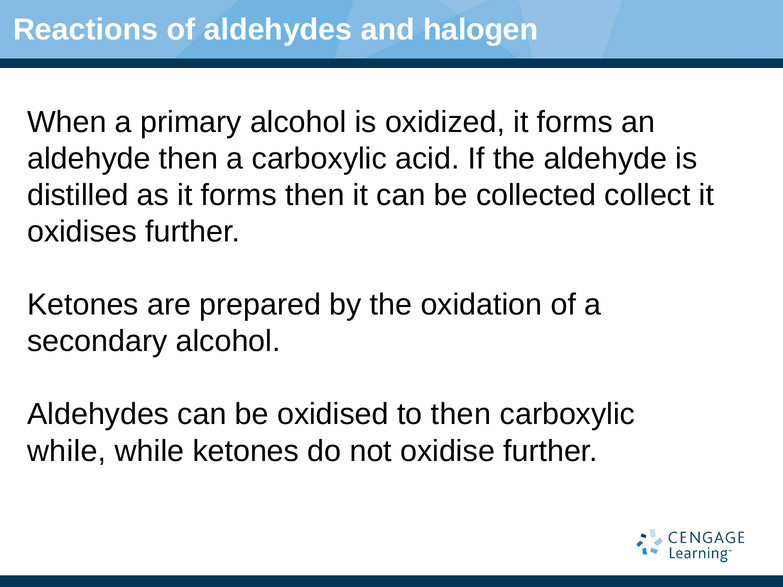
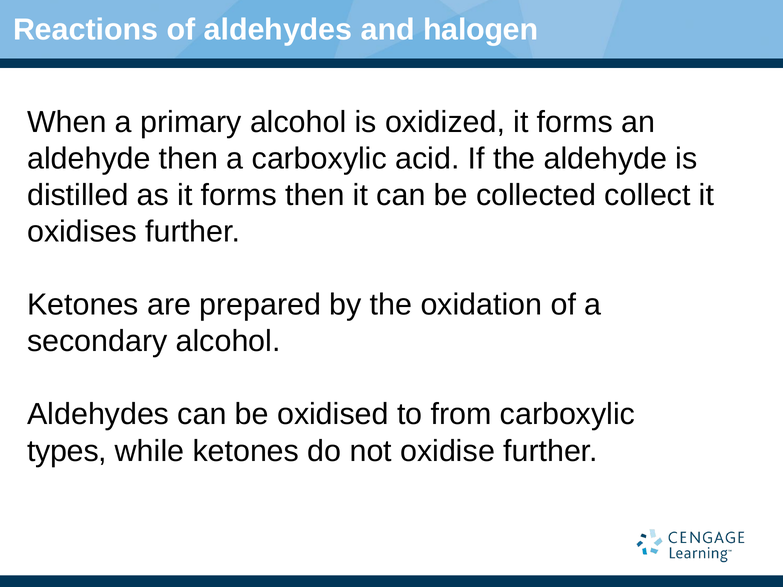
to then: then -> from (461, 415)
while: while -> types (67, 451)
